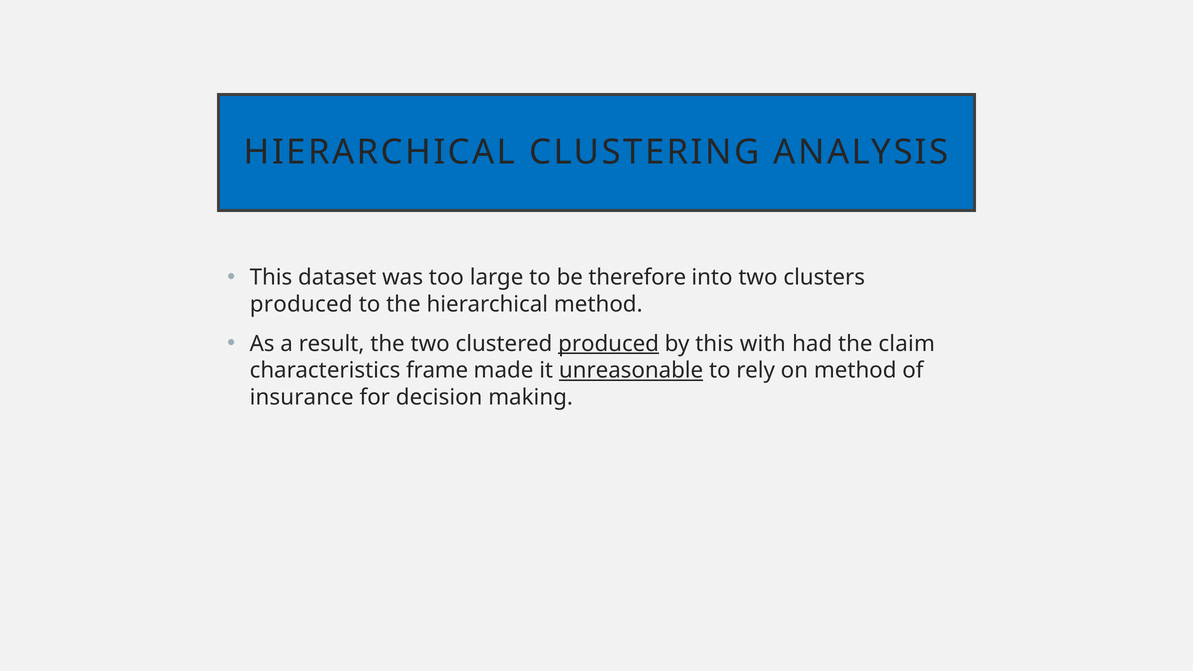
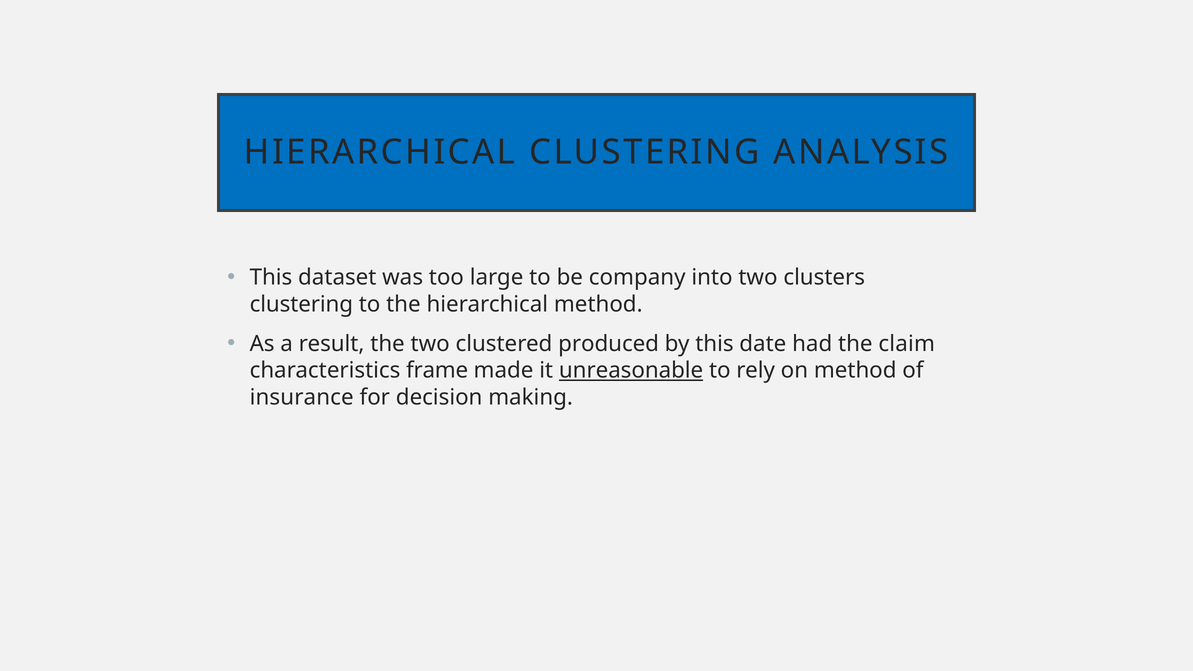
therefore: therefore -> company (637, 278)
produced: produced -> clustering (301, 304)
produced underline: present -> none (609, 344)
with: with -> date (763, 344)
